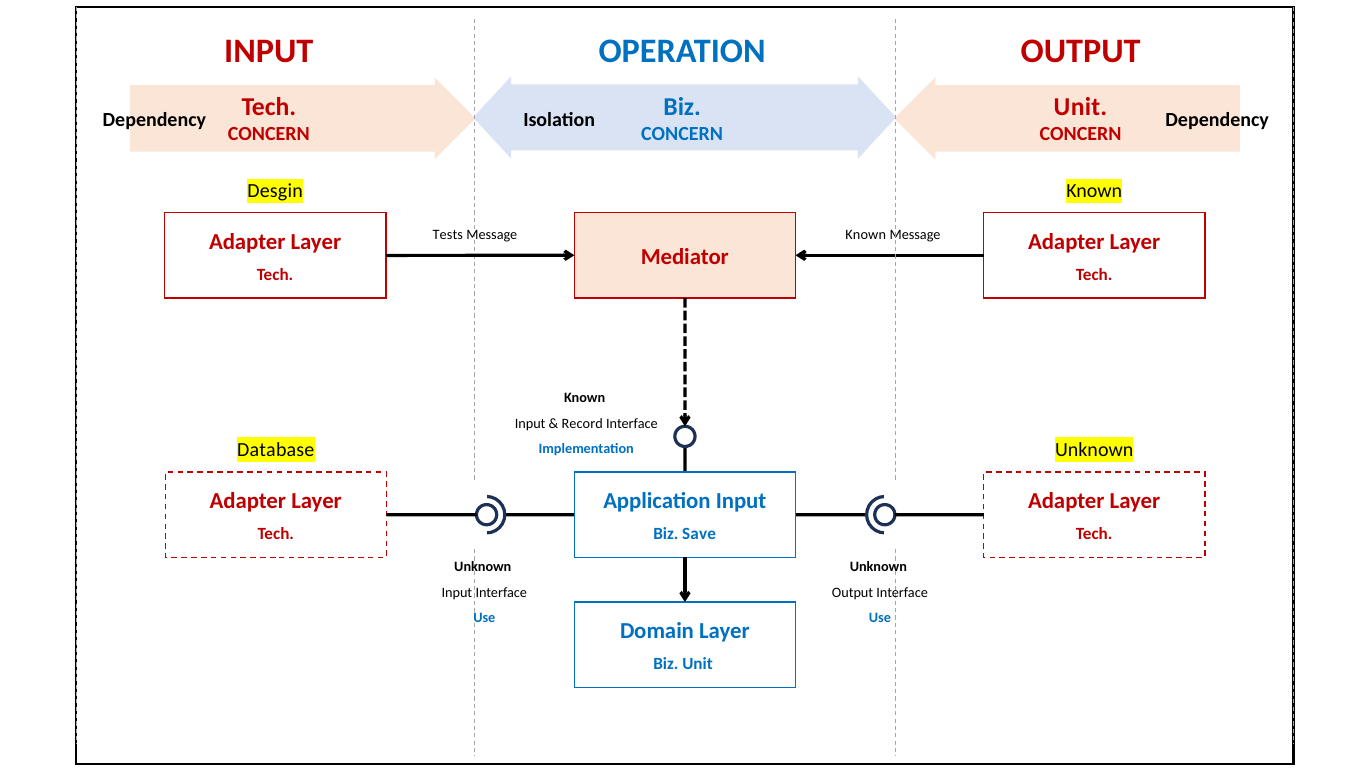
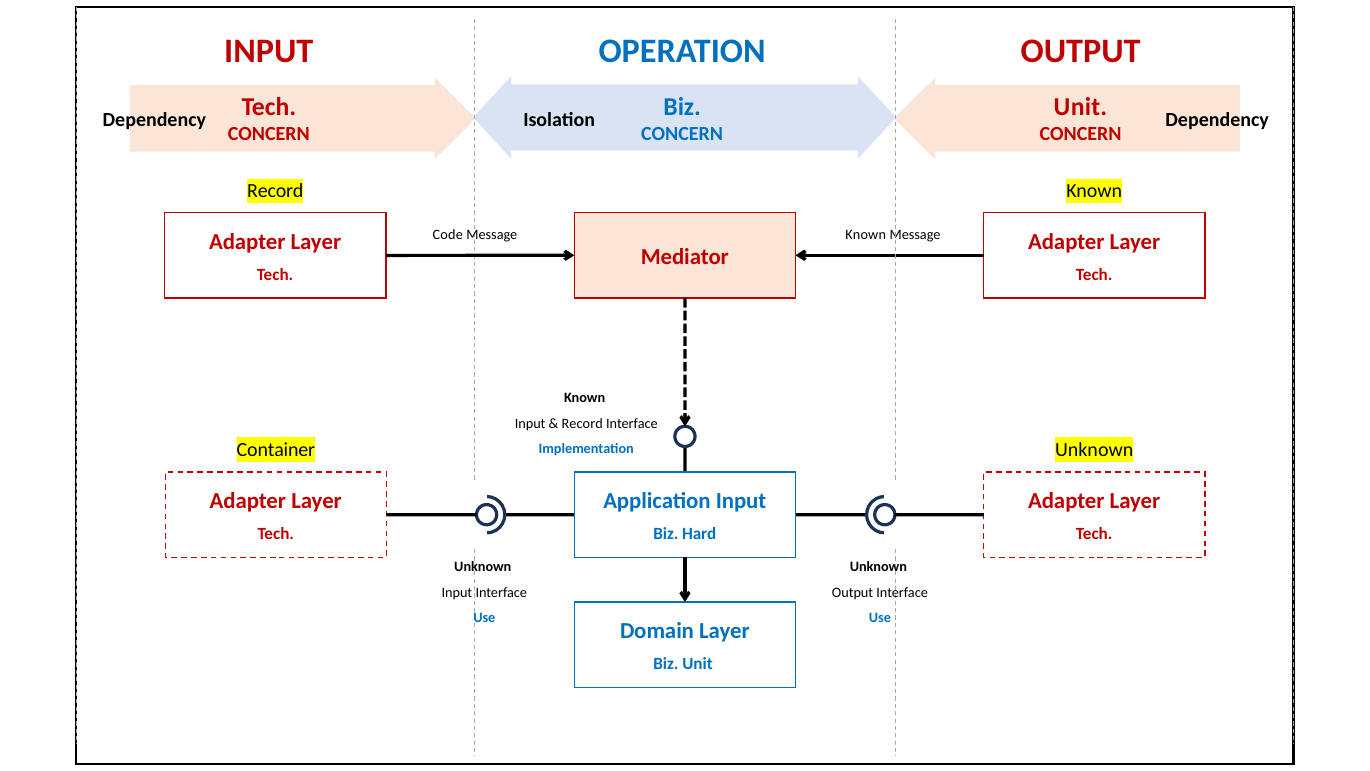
Desgin: Desgin -> Record (275, 191)
Tests: Tests -> Code (448, 235)
Database: Database -> Container (276, 450)
Save: Save -> Hard (699, 534)
